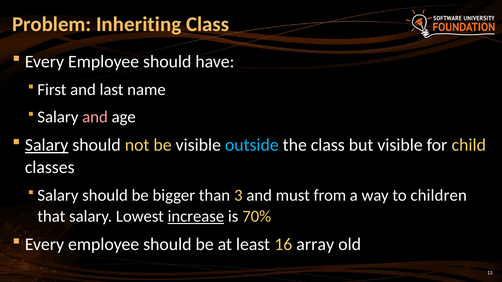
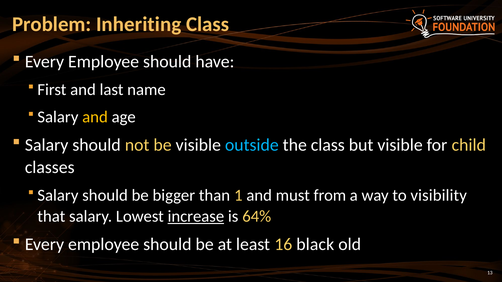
and colour: pink -> yellow (95, 117)
Salary underline: present -> none (47, 145)
3: 3 -> 1 (238, 196)
children: children -> visibility (439, 196)
70%: 70% -> 64% (257, 217)
array: array -> black (315, 245)
